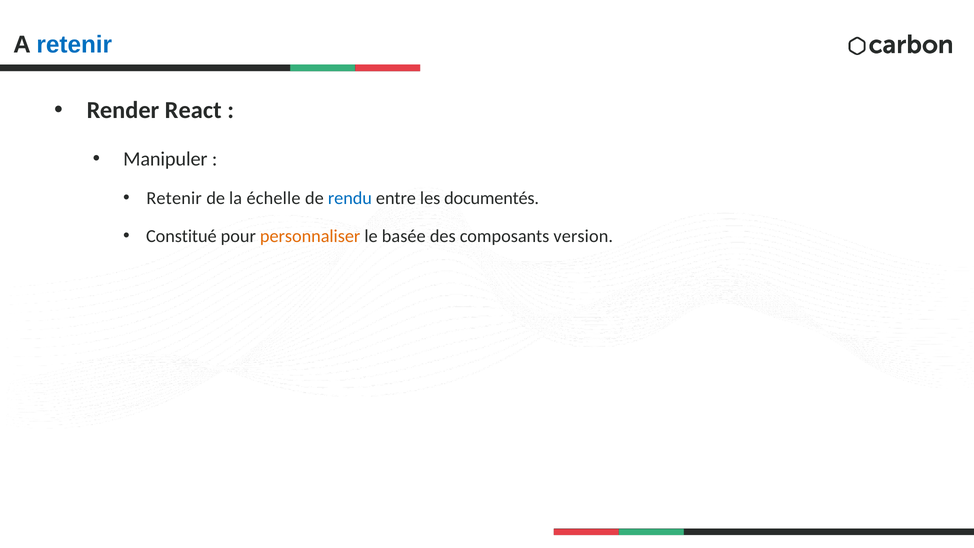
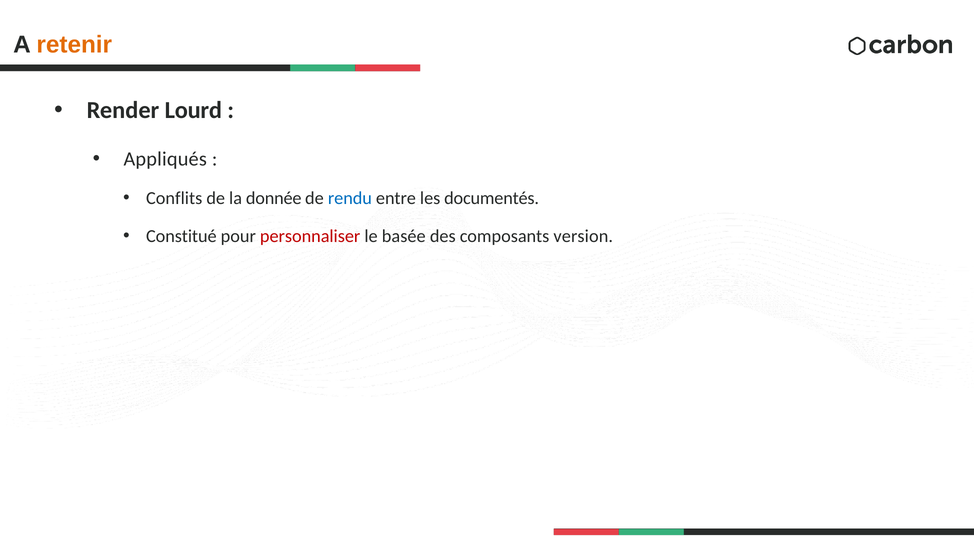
retenir colour: blue -> orange (74, 45)
React: React -> Lourd (193, 110)
Manipuler: Manipuler -> Appliqués (165, 159)
Retenir: Retenir -> Conflits (174, 198)
échelle: échelle -> donnée (274, 198)
personnaliser colour: orange -> red (310, 236)
